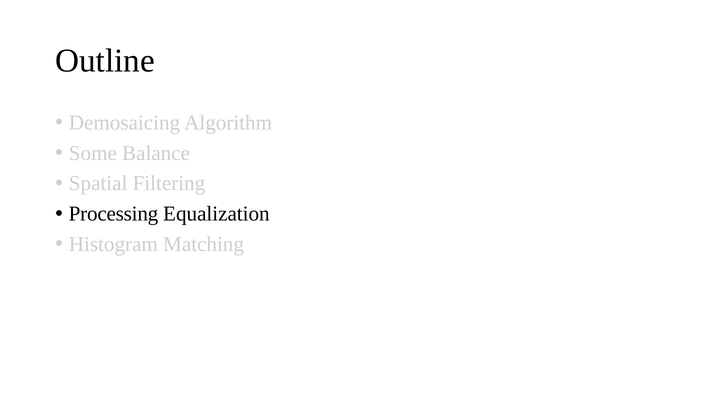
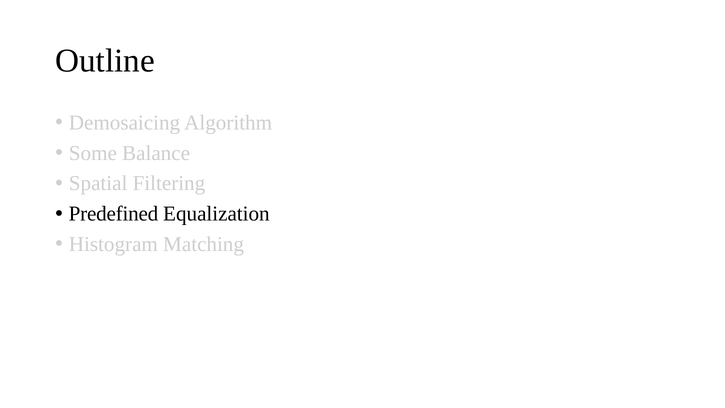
Processing: Processing -> Predefined (113, 214)
